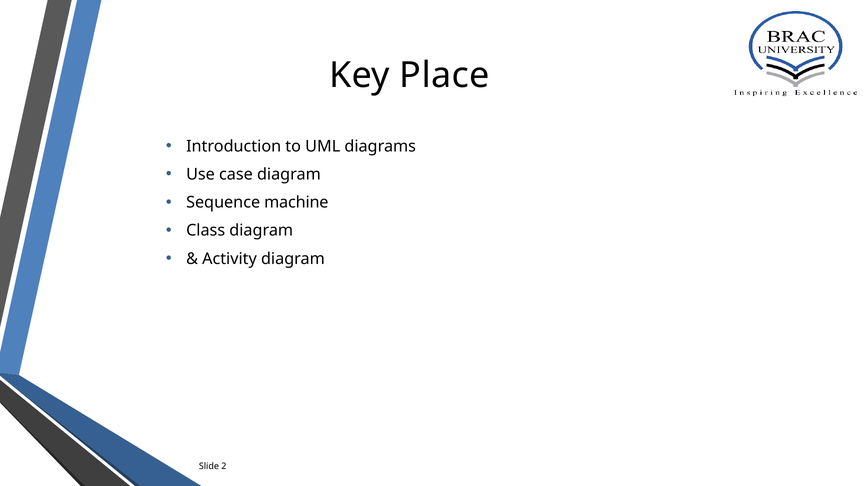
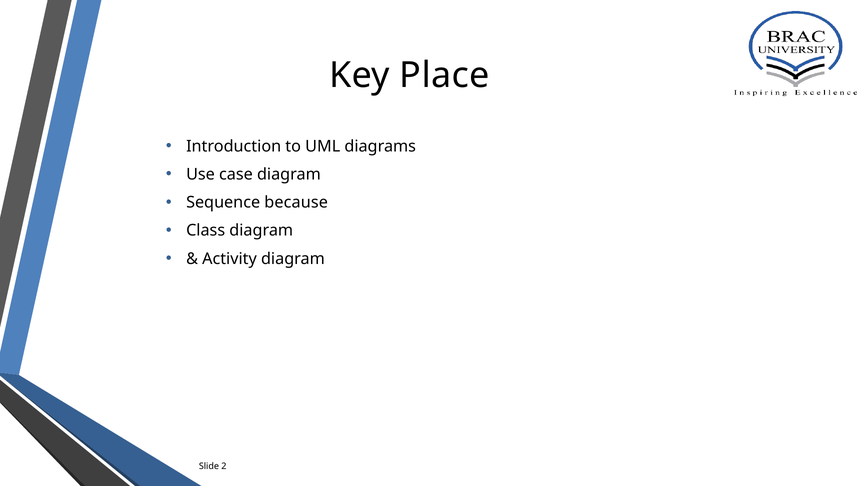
machine: machine -> because (296, 203)
